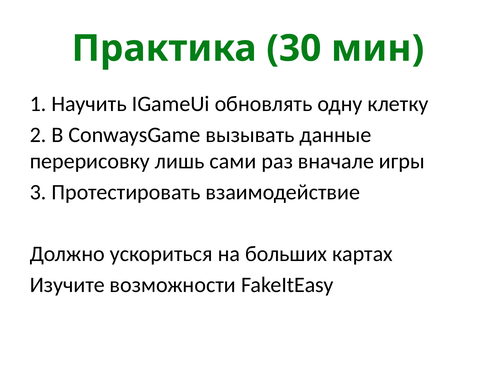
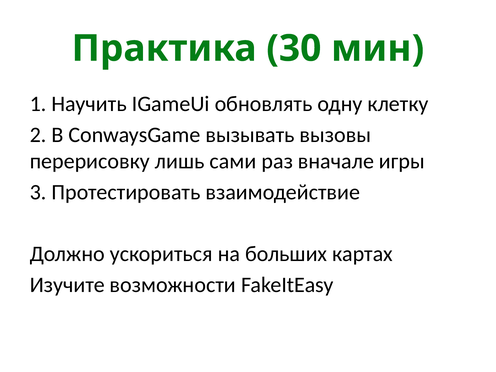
данные: данные -> вызовы (335, 135)
